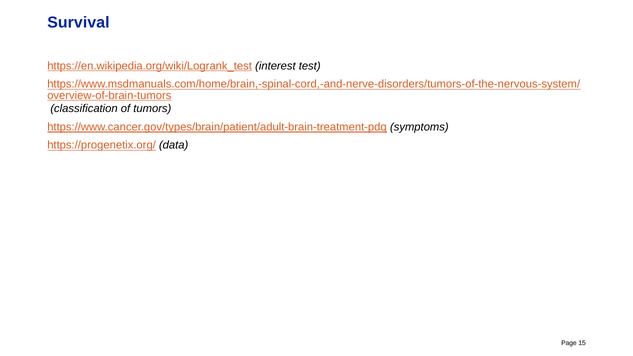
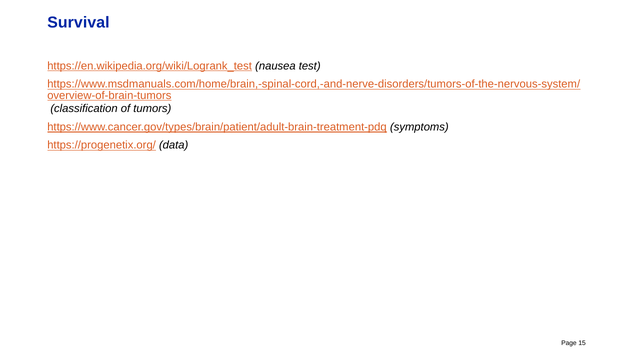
interest: interest -> nausea (275, 66)
